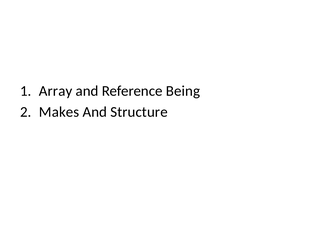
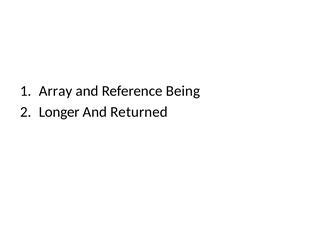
Makes: Makes -> Longer (59, 112)
Structure: Structure -> Returned (139, 112)
